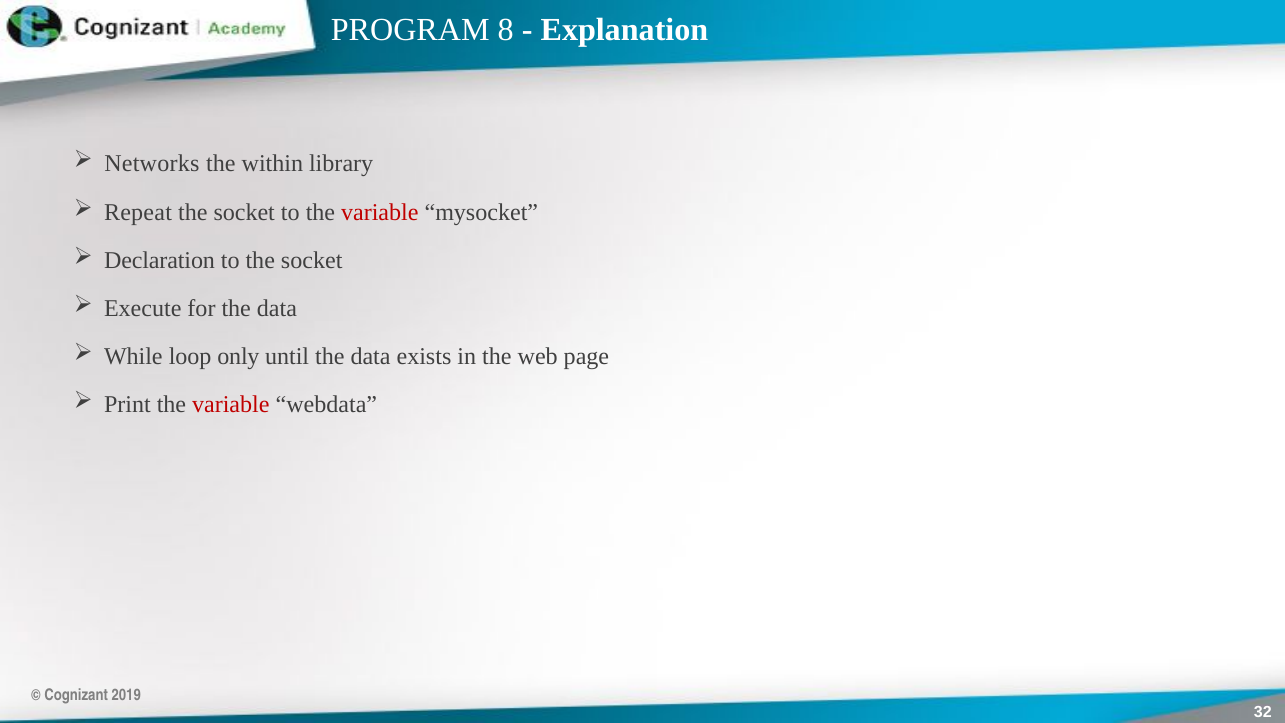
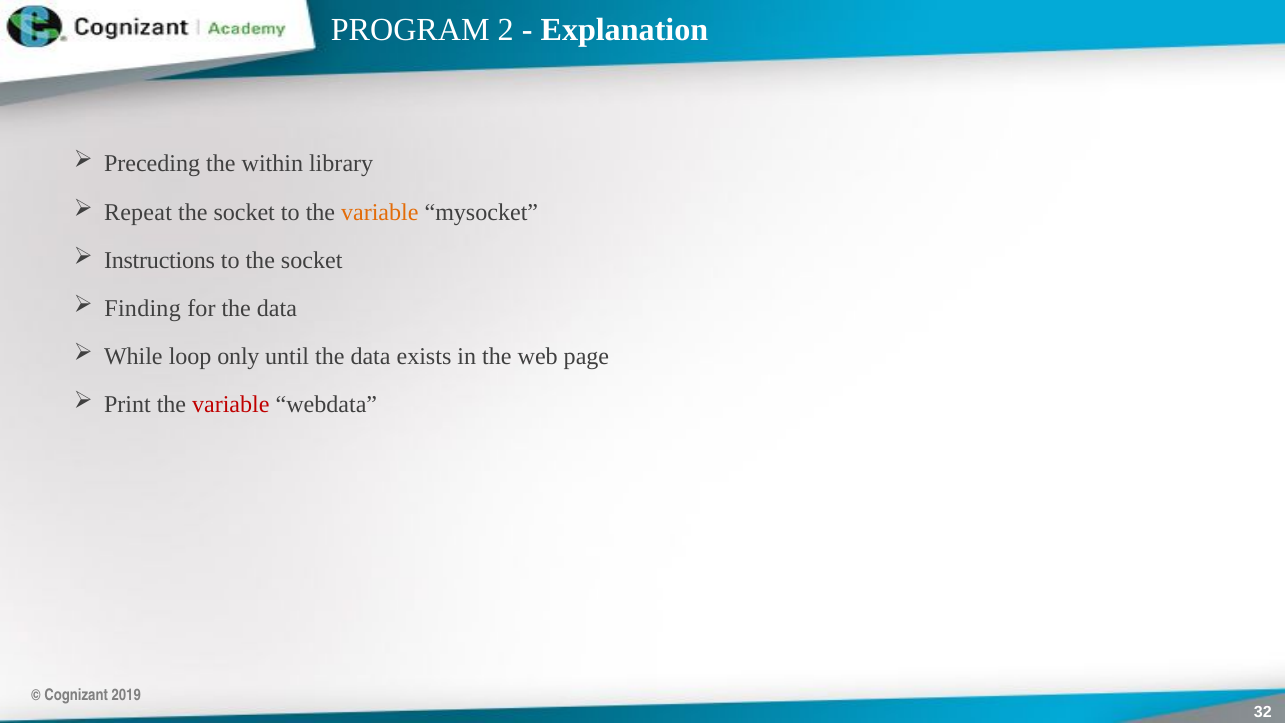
8: 8 -> 2 (506, 30)
Networks: Networks -> Preceding (152, 164)
variable colour: red -> orange (380, 212)
Declaration: Declaration -> Instructions (160, 260)
Execute: Execute -> Finding (143, 308)
